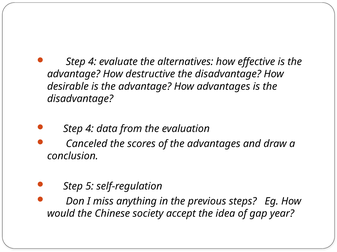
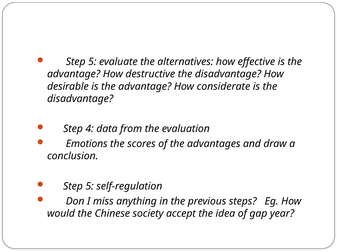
4: 4 -> 5 (92, 62)
How advantages: advantages -> considerate (223, 87)
Canceled: Canceled -> Emotions (87, 144)
